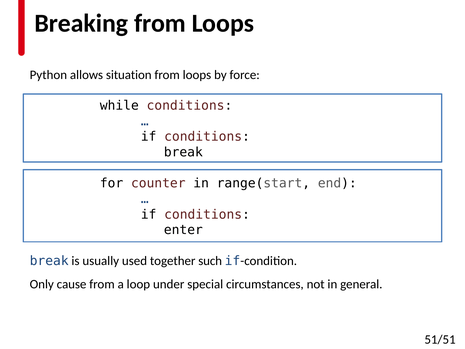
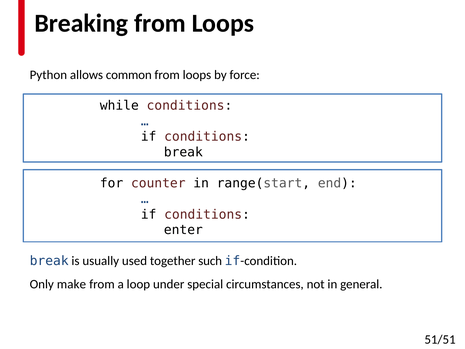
situation: situation -> common (129, 75)
cause: cause -> make (71, 284)
